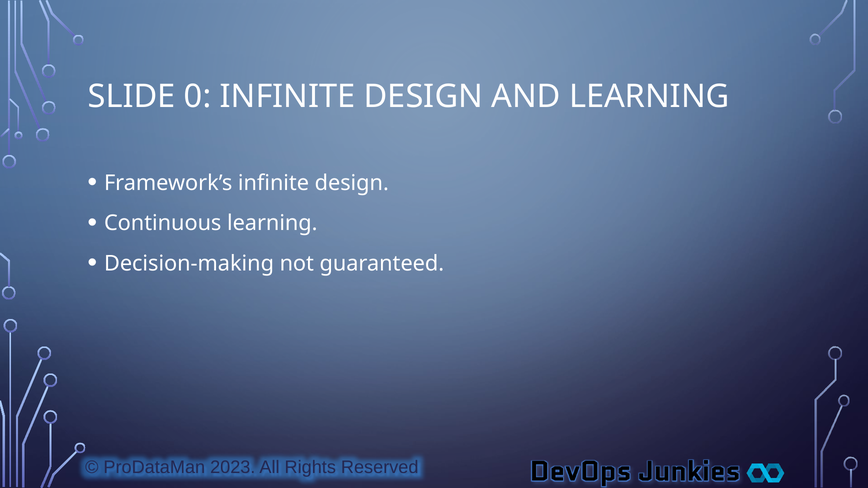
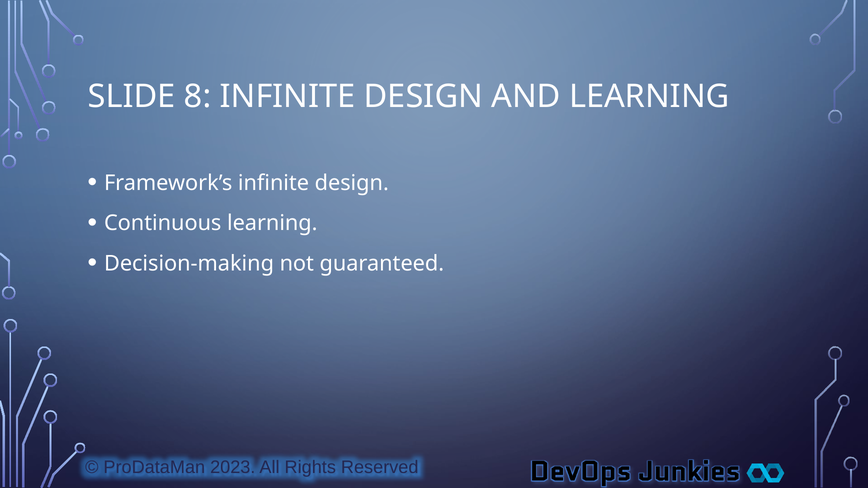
0: 0 -> 8 (198, 96)
